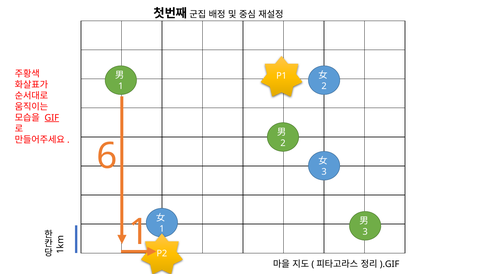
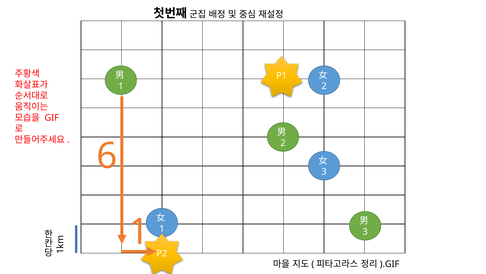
GIF underline: present -> none (52, 118)
